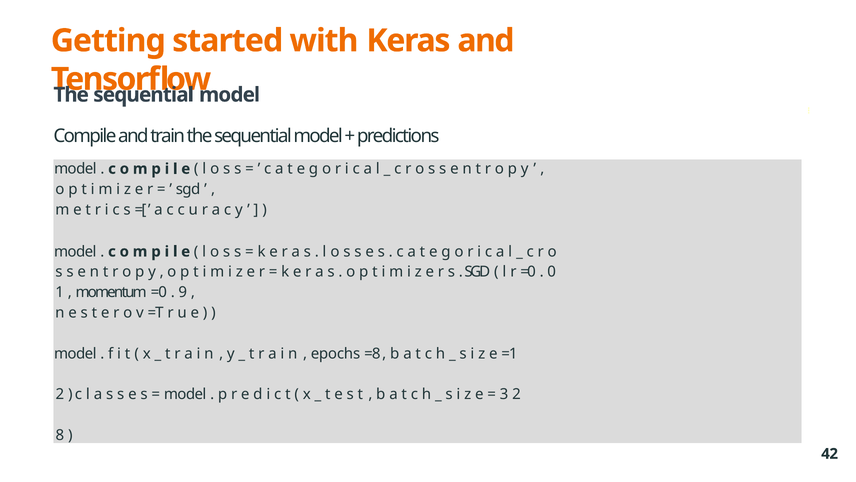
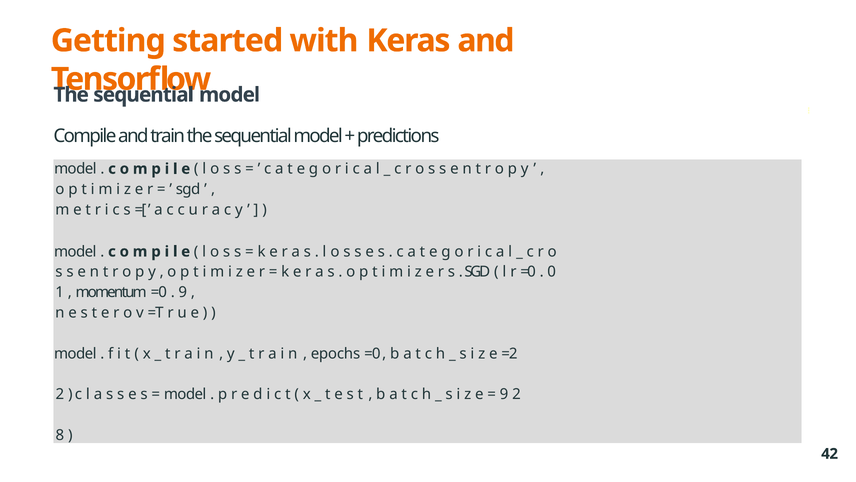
8: 8 -> 0 (376, 353)
1: 1 -> 2 (513, 353)
3: 3 -> 9 (504, 394)
